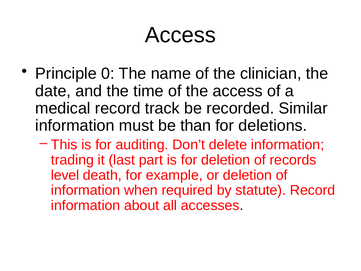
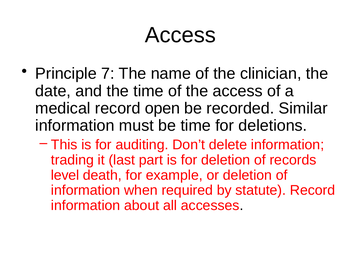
0: 0 -> 7 (108, 74)
track: track -> open (162, 108)
be than: than -> time (196, 126)
